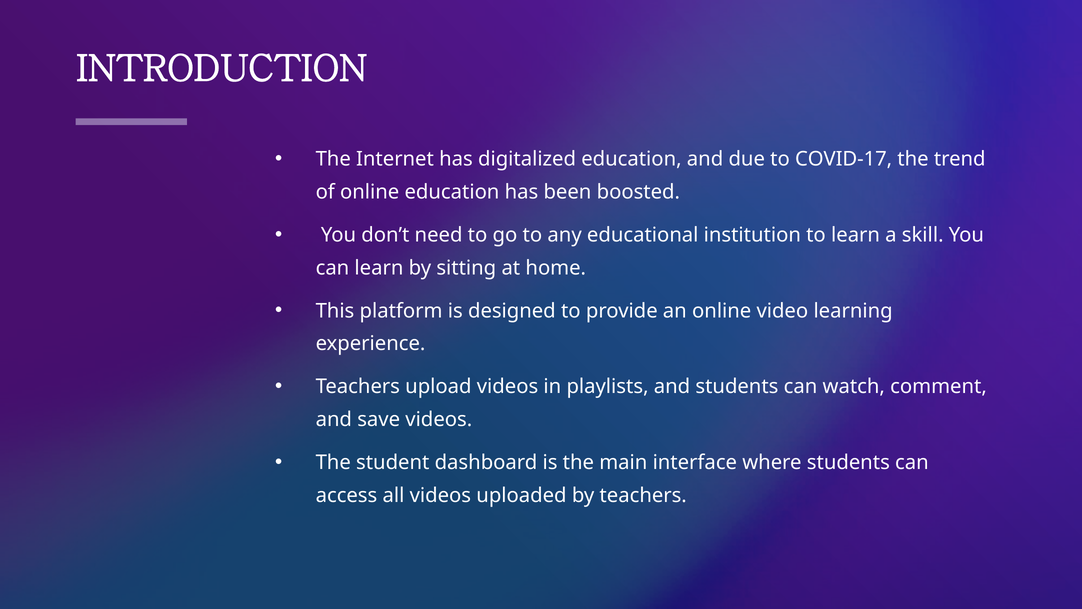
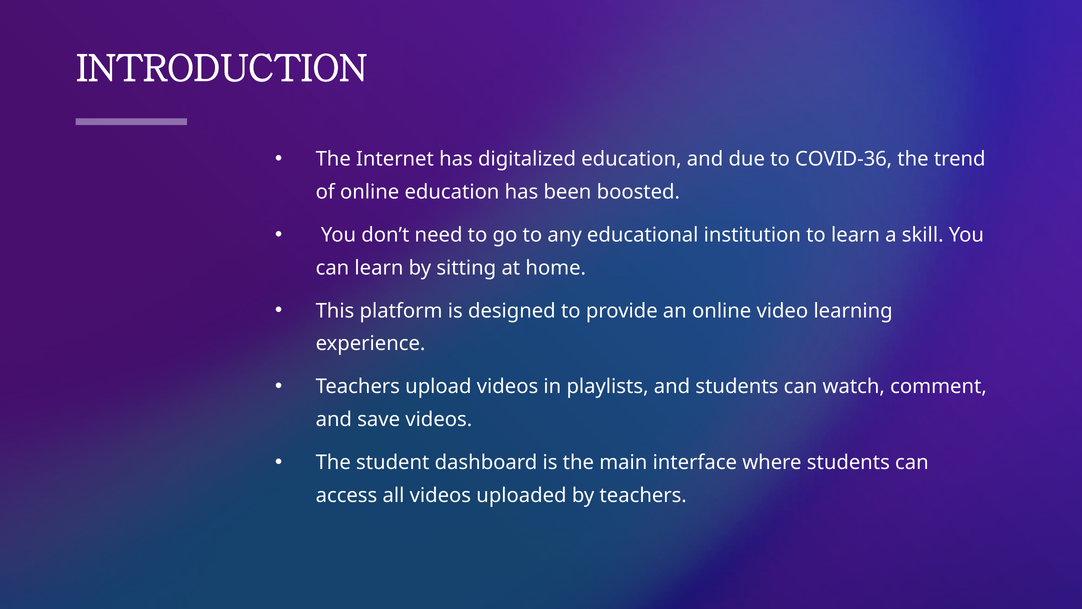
COVID-17: COVID-17 -> COVID-36 (844, 159)
